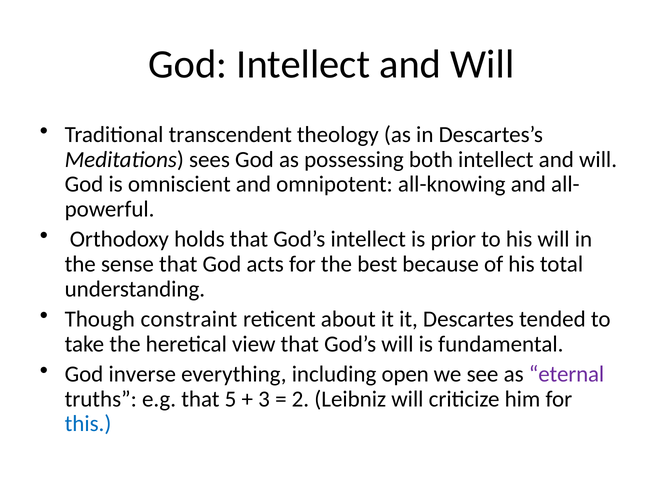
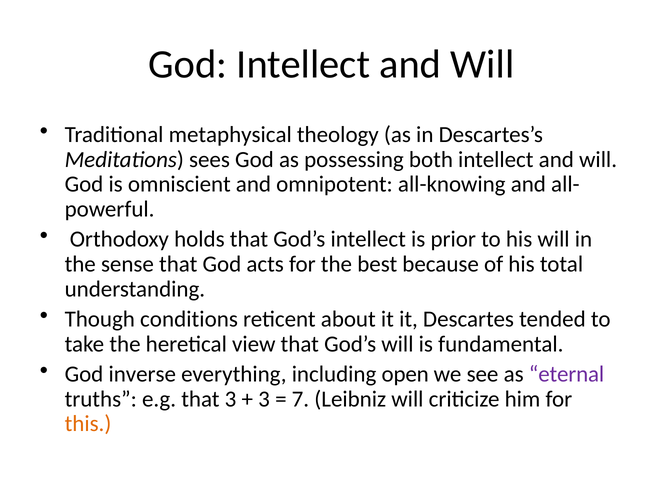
transcendent: transcendent -> metaphysical (230, 135)
constraint: constraint -> conditions (189, 319)
that 5: 5 -> 3 (231, 399)
2: 2 -> 7 (300, 399)
this colour: blue -> orange (88, 424)
